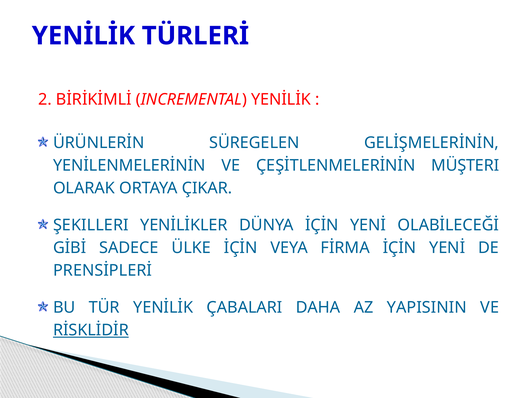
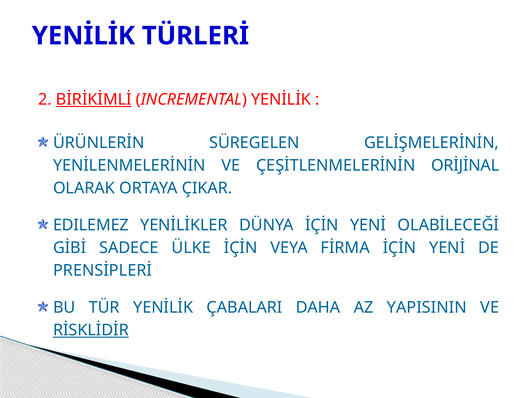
BİRİKİMLİ underline: none -> present (94, 100)
MÜŞTERI: MÜŞTERI -> ORİJİNAL (465, 166)
ŞEKILLERI: ŞEKILLERI -> EDILEMEZ (91, 225)
